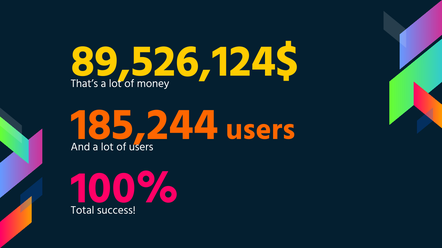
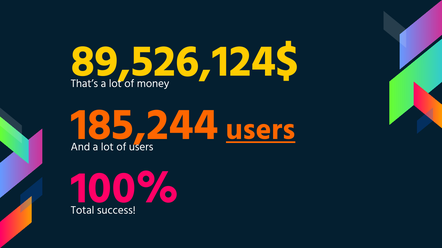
users underline: none -> present (261, 130)
